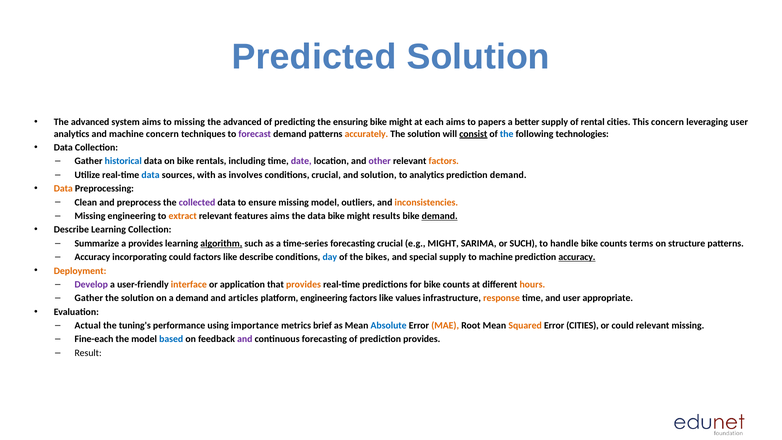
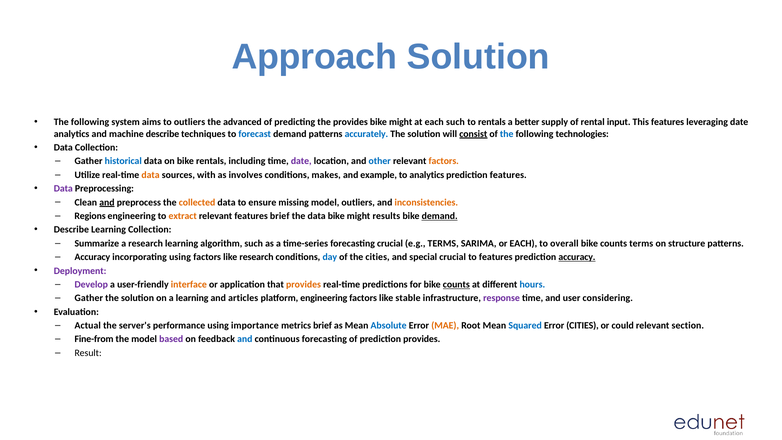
Predicted: Predicted -> Approach (314, 57)
advanced: advanced -> following (90, 122)
to missing: missing -> outliers (190, 122)
the ensuring: ensuring -> provides (350, 122)
each aims: aims -> such (455, 122)
to papers: papers -> rentals (492, 122)
rental cities: cities -> input (619, 122)
This concern: concern -> features (668, 122)
leveraging user: user -> date (739, 122)
machine concern: concern -> describe (162, 134)
forecast colour: purple -> blue (255, 134)
accurately colour: orange -> blue (366, 134)
other colour: purple -> blue (380, 161)
data colour: blue -> orange (151, 175)
conditions crucial: crucial -> makes (326, 175)
and solution: solution -> example (379, 175)
prediction demand: demand -> features (508, 175)
Data colour: orange -> purple (63, 189)
and underline: none -> present (107, 202)
collected colour: purple -> orange (197, 202)
Missing: Missing -> Regions (90, 216)
features aims: aims -> brief (280, 216)
a provides: provides -> research (146, 243)
algorithm underline: present -> none (221, 243)
e.g MIGHT: MIGHT -> TERMS (443, 243)
or SUCH: SUCH -> EACH (523, 243)
handle: handle -> overall (564, 243)
incorporating could: could -> using (180, 257)
like describe: describe -> research (256, 257)
the bikes: bikes -> cities (378, 257)
special supply: supply -> crucial (453, 257)
to machine: machine -> features (496, 257)
Deployment colour: orange -> purple (80, 271)
counts underline: none -> present (456, 284)
hours colour: orange -> blue (532, 284)
a demand: demand -> learning (192, 298)
values: values -> stable (408, 298)
response colour: orange -> purple (502, 298)
appropriate: appropriate -> considering (608, 298)
tuning's: tuning's -> server's (135, 325)
Squared colour: orange -> blue (525, 325)
relevant missing: missing -> section (688, 325)
Fine-each: Fine-each -> Fine-from (94, 339)
based colour: blue -> purple (171, 339)
and colour: purple -> blue (245, 339)
